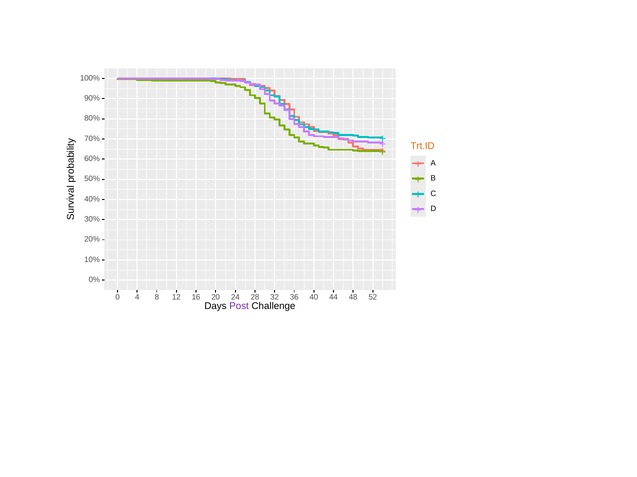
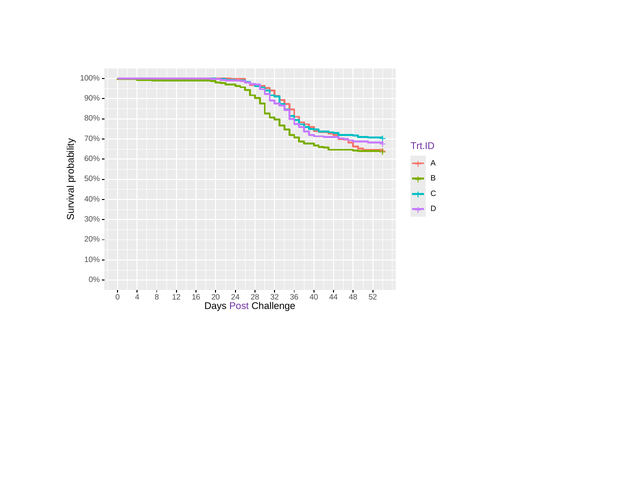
Trt.ID colour: orange -> purple (423, 146)
